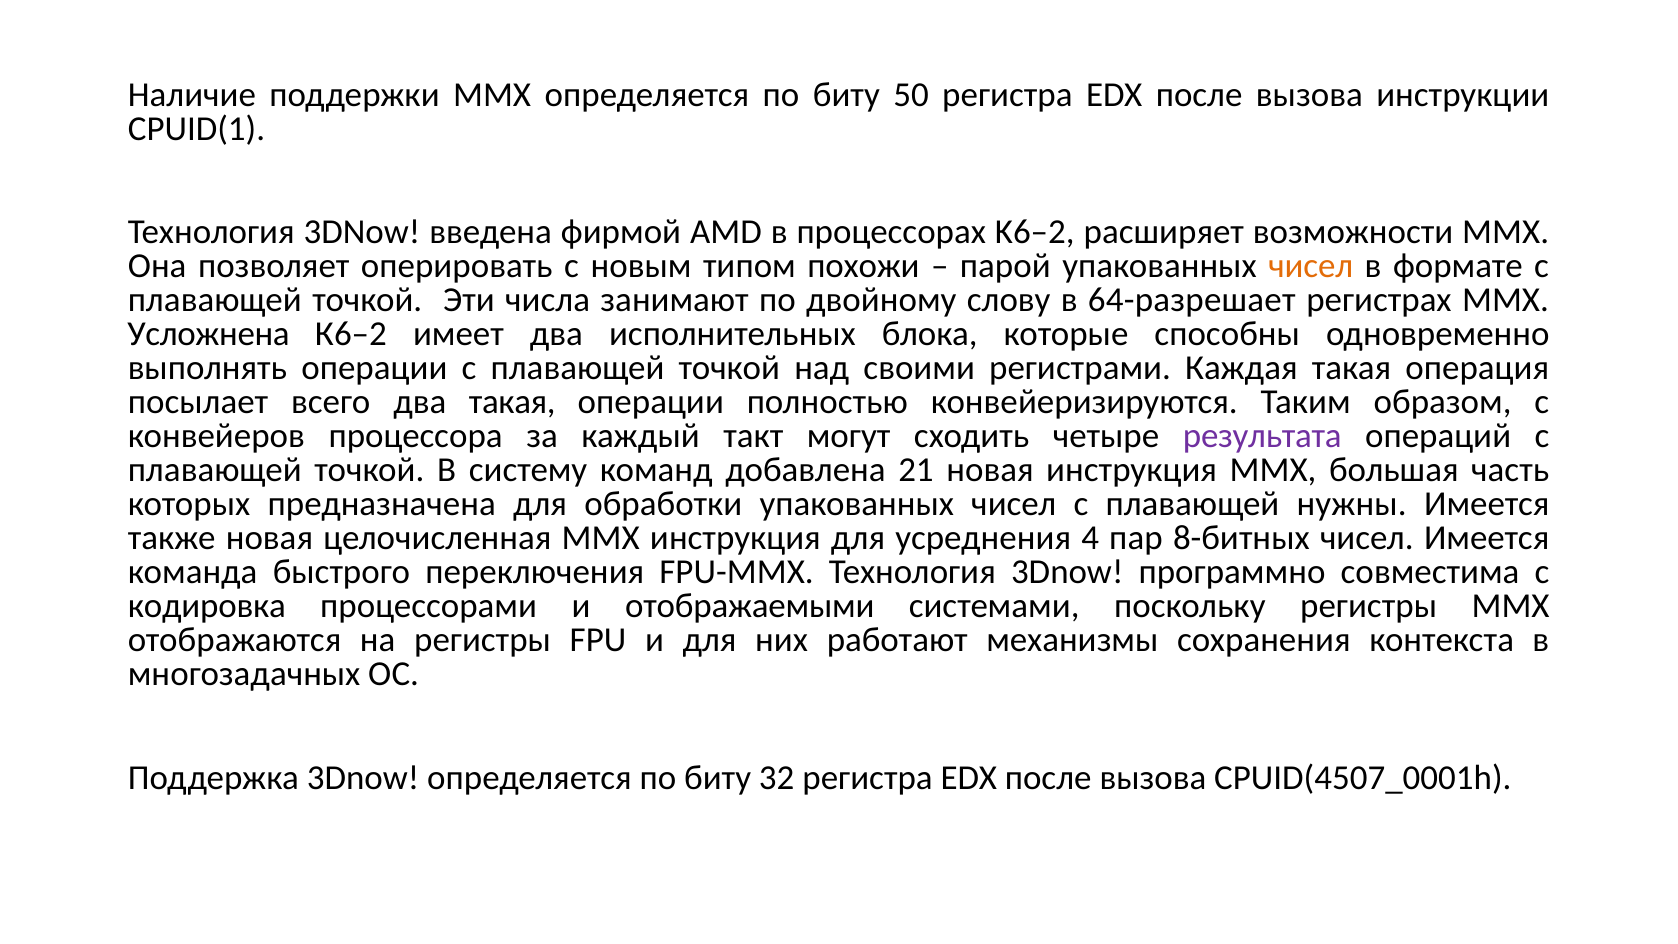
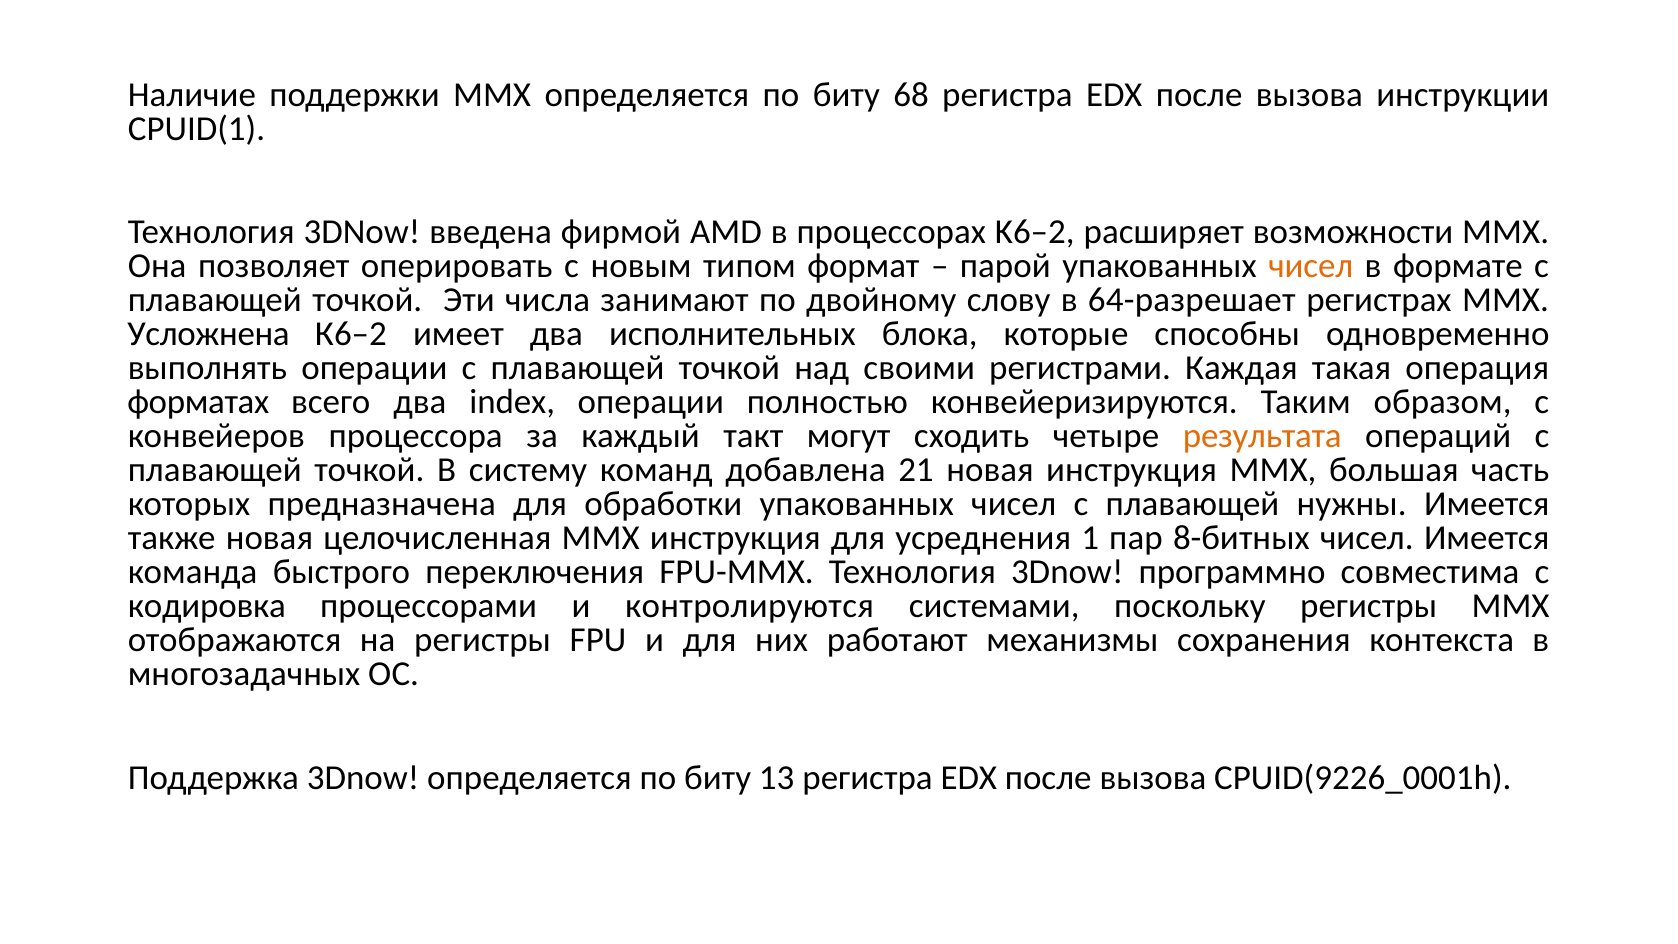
50: 50 -> 68 (911, 95)
похожи: похожи -> формат (863, 266)
посылает: посылает -> форматах (198, 402)
два такая: такая -> index (512, 402)
результата colour: purple -> orange (1262, 436)
4: 4 -> 1 (1090, 538)
отображаемыми: отображаемыми -> контролируются (750, 606)
32: 32 -> 13 (777, 777)
CPUID(4507_0001h: CPUID(4507_0001h -> CPUID(9226_0001h (1363, 777)
